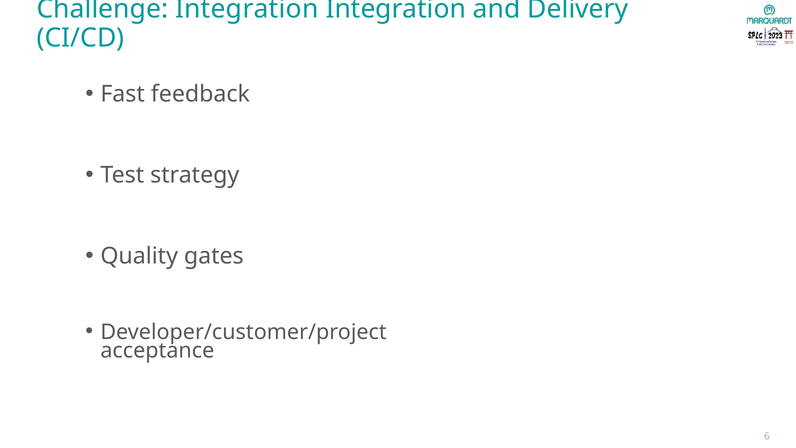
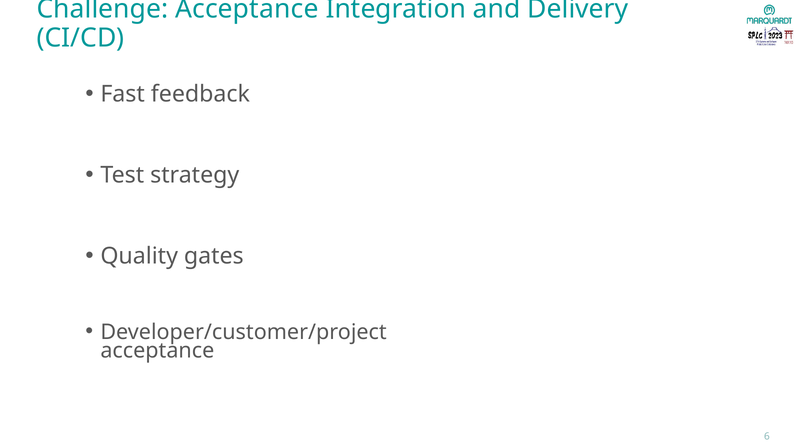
Challenge Integration: Integration -> Acceptance (247, 9)
